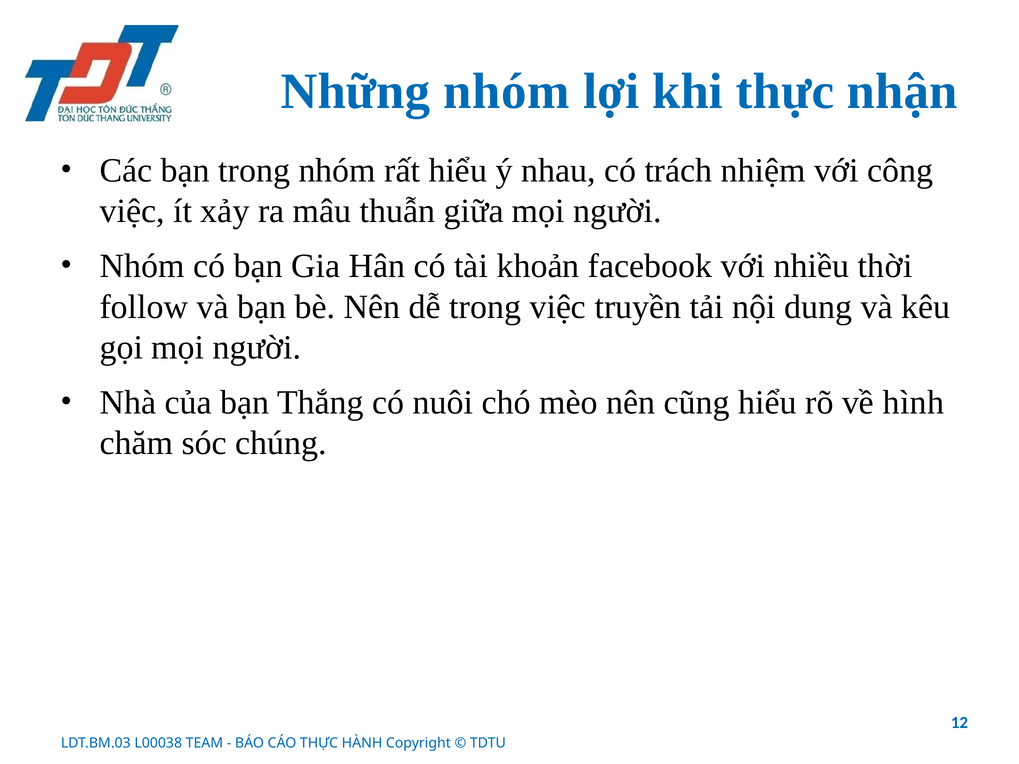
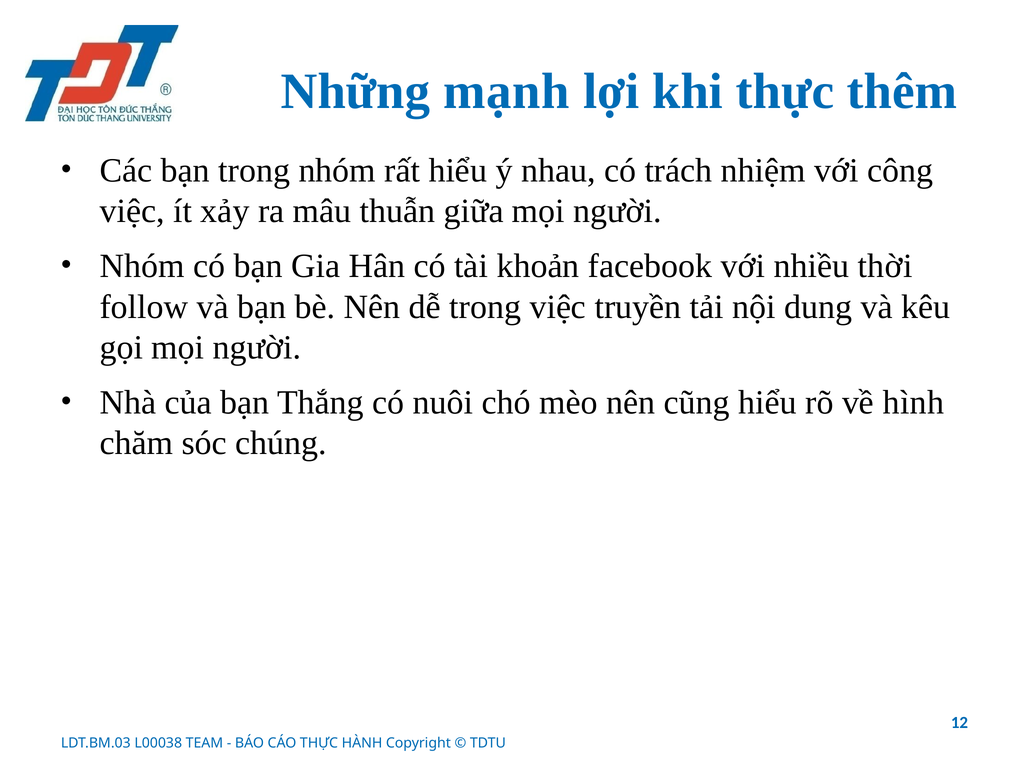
Những nhóm: nhóm -> mạnh (506, 91)
nhận: nhận -> thêm (902, 91)
